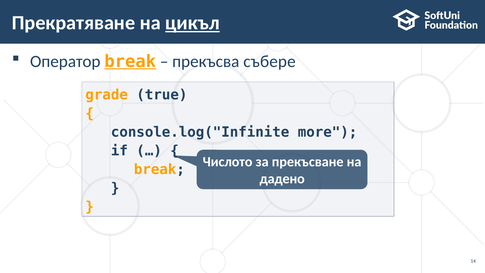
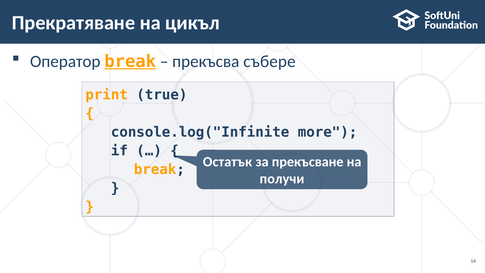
цикъл underline: present -> none (192, 23)
grade: grade -> print (107, 95)
Числото: Числото -> Остатък (227, 162)
дадено: дадено -> получи (282, 179)
